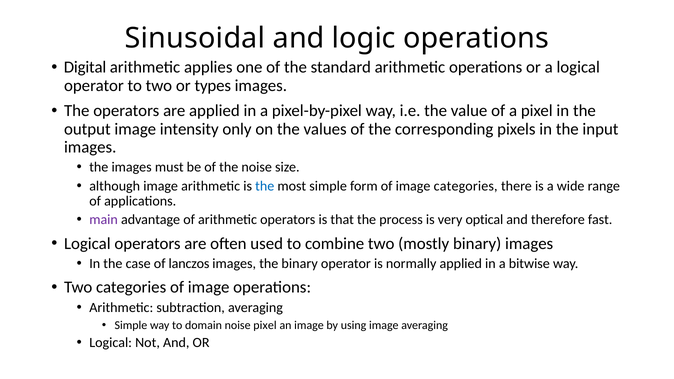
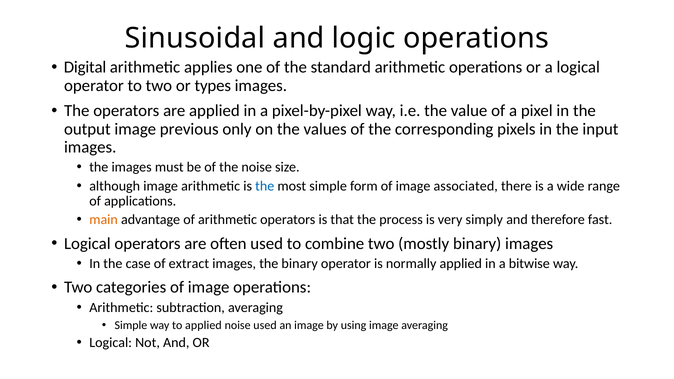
intensity: intensity -> previous (189, 129)
image categories: categories -> associated (466, 186)
main colour: purple -> orange (104, 220)
optical: optical -> simply (484, 220)
lanczos: lanczos -> extract (189, 264)
to domain: domain -> applied (203, 325)
noise pixel: pixel -> used (265, 325)
